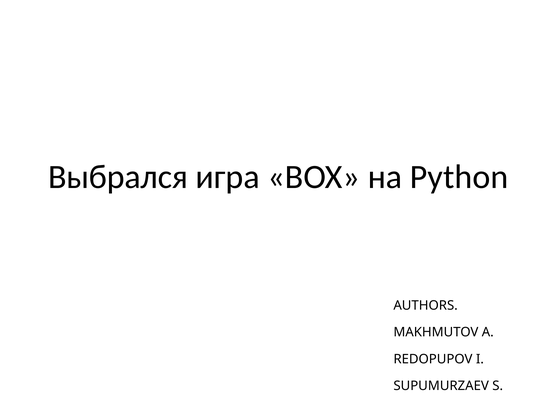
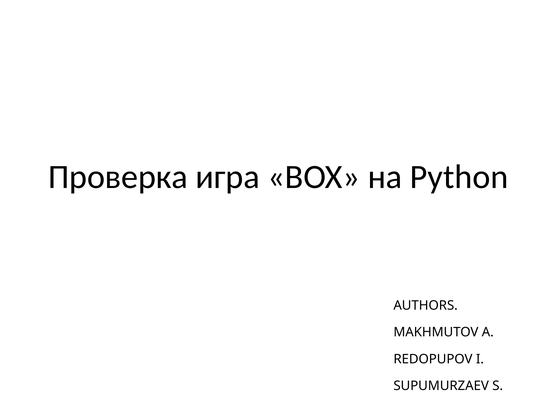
Выбрался: Выбрался -> Проверка (118, 177)
